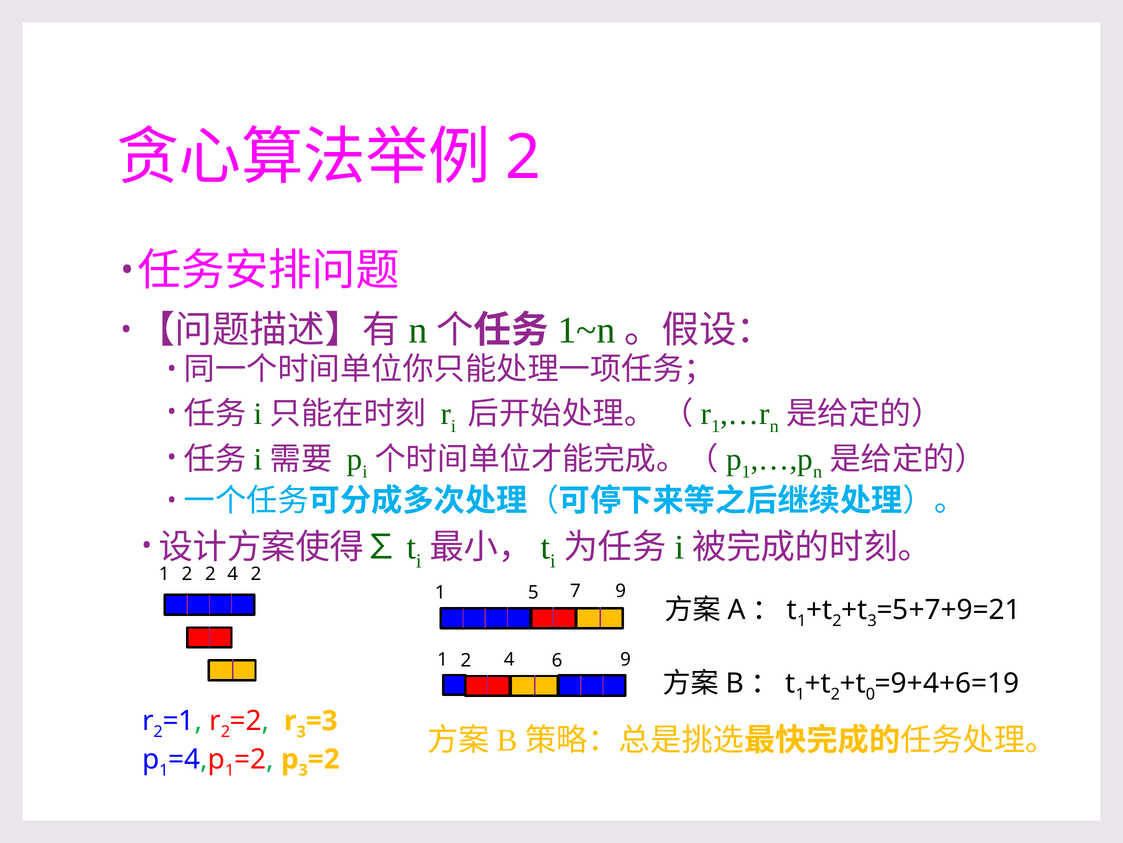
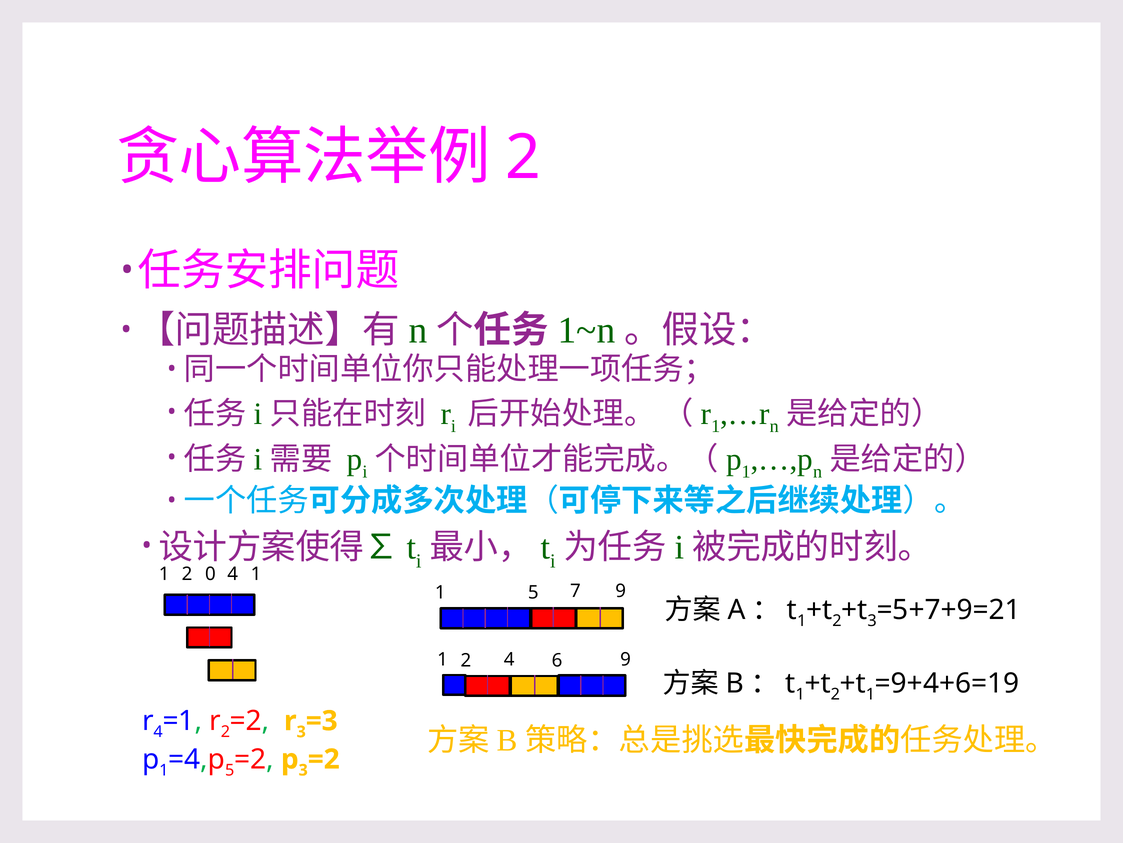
2 2: 2 -> 0 (210, 574)
4 2: 2 -> 1 (256, 574)
0: 0 -> 1 (870, 694)
2: 2 -> 4 (158, 731)
1: 1 -> 5 (230, 770)
